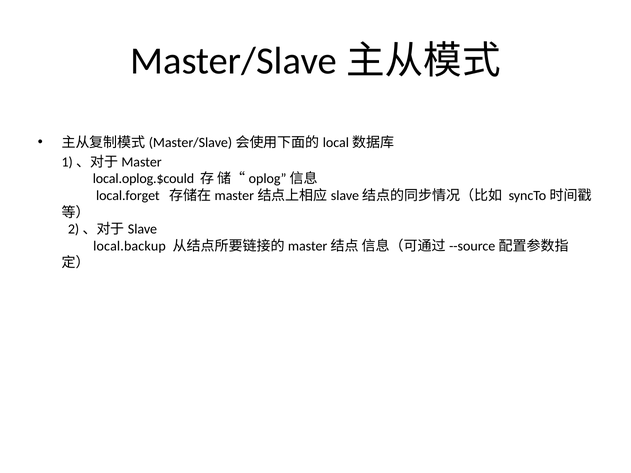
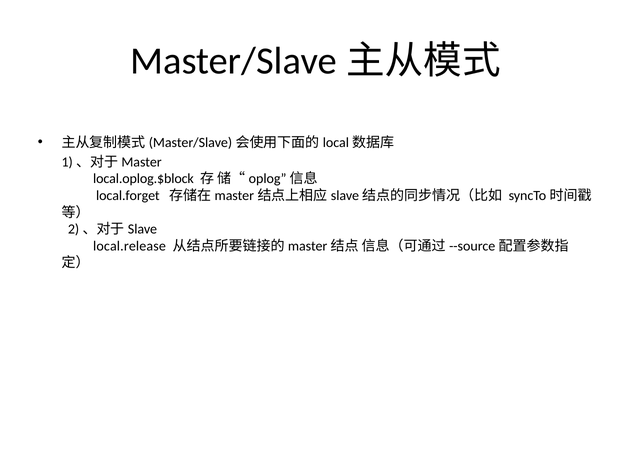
local.oplog.$could: local.oplog.$could -> local.oplog.$block (143, 179)
local.backup: local.backup -> local.release (129, 246)
